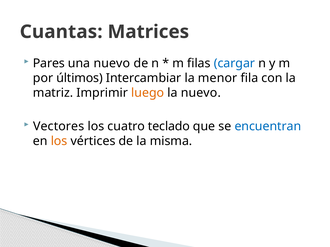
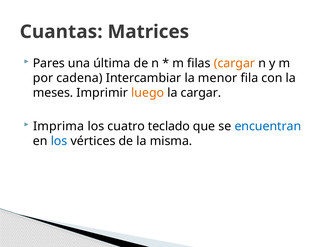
una nuevo: nuevo -> última (112, 63)
cargar colour: blue -> orange (234, 63)
últimos: últimos -> cadena (79, 78)
matriz: matriz -> meses (53, 93)
la nuevo: nuevo -> cargar (201, 93)
Vectores: Vectores -> Imprima (59, 126)
los colour: orange -> blue (59, 141)
